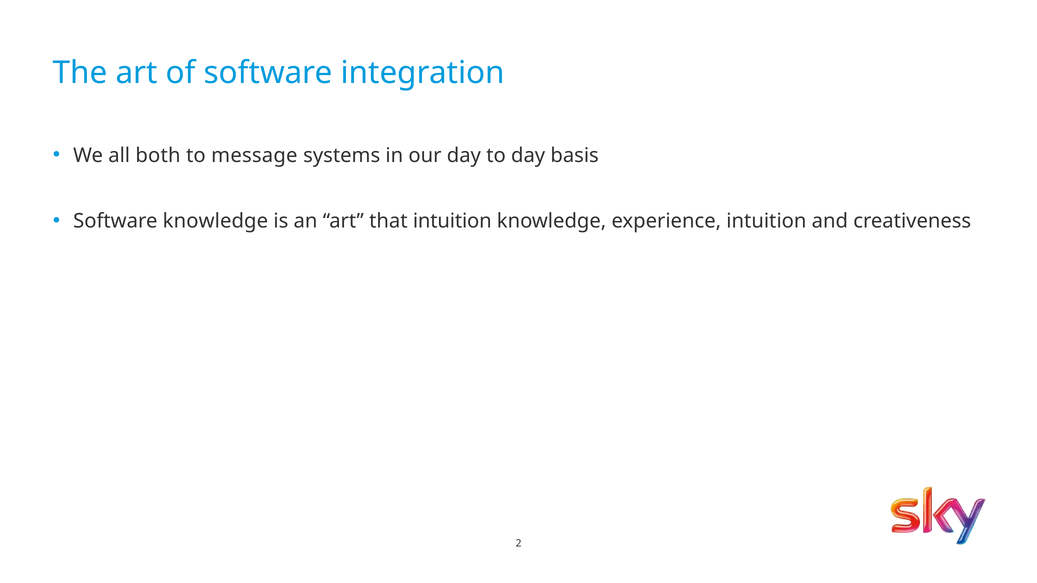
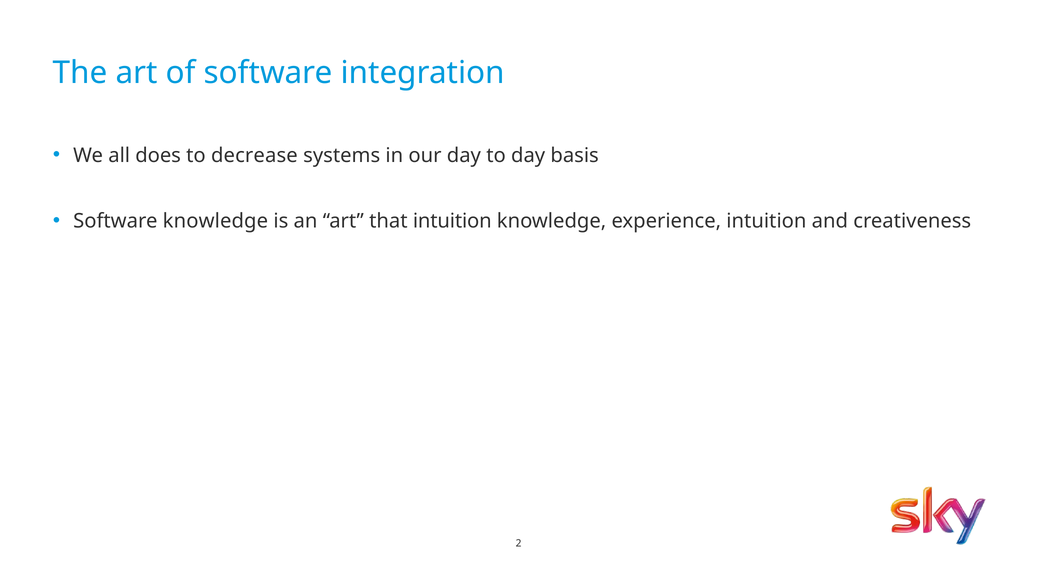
both: both -> does (158, 155)
message: message -> decrease (254, 155)
